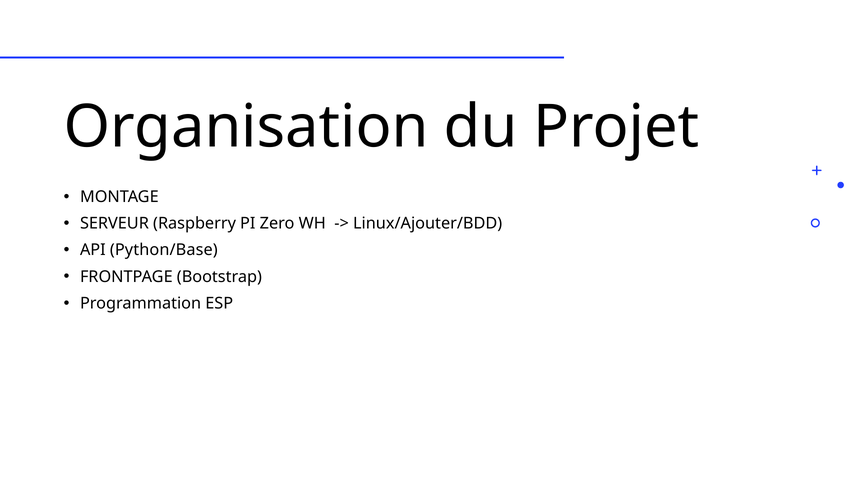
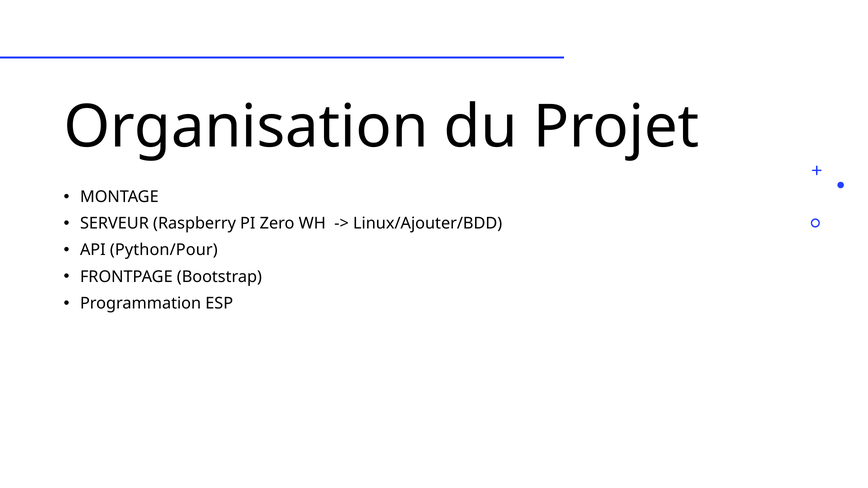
Python/Base: Python/Base -> Python/Pour (164, 250)
